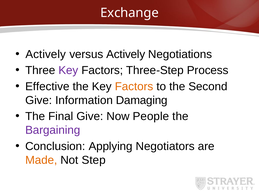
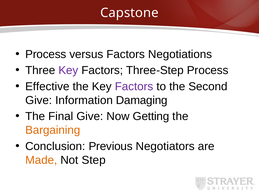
Exchange: Exchange -> Capstone (129, 13)
Actively: Actively -> Process (46, 54)
versus Actively: Actively -> Factors (126, 54)
Factors colour: orange -> purple (134, 87)
People: People -> Getting (151, 117)
Bargaining colour: purple -> orange (53, 130)
Applying: Applying -> Previous (111, 146)
